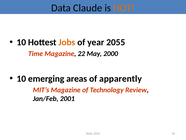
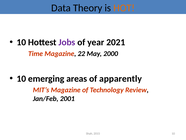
Claude: Claude -> Theory (88, 8)
Jobs colour: orange -> purple (67, 42)
2055: 2055 -> 2021 (116, 42)
